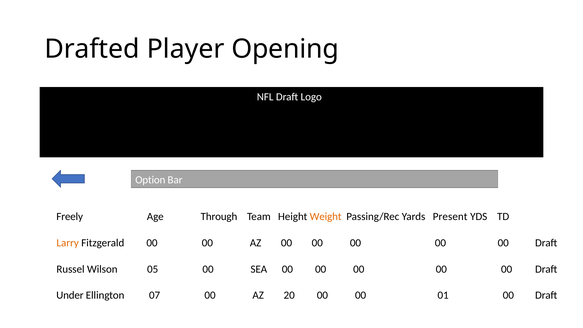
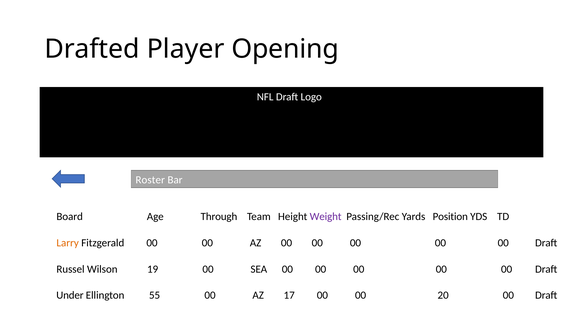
Option: Option -> Roster (150, 180)
Freely: Freely -> Board (70, 217)
Weight colour: orange -> purple (326, 217)
Present: Present -> Position (450, 217)
05: 05 -> 19 (153, 269)
07: 07 -> 55 (155, 295)
20: 20 -> 17 (289, 295)
01: 01 -> 20 (443, 295)
